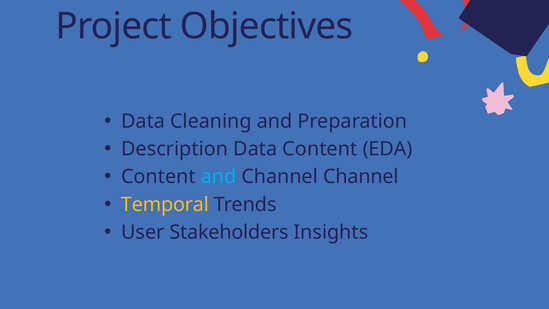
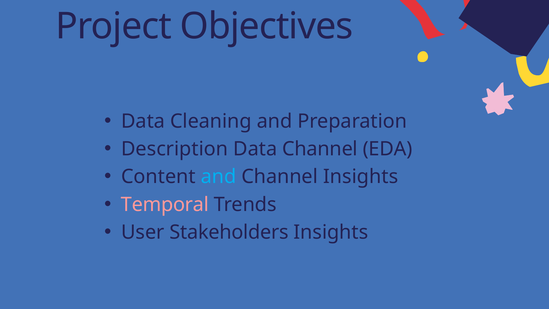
Data Content: Content -> Channel (320, 149)
Channel Channel: Channel -> Insights (361, 177)
Temporal colour: yellow -> pink (165, 204)
